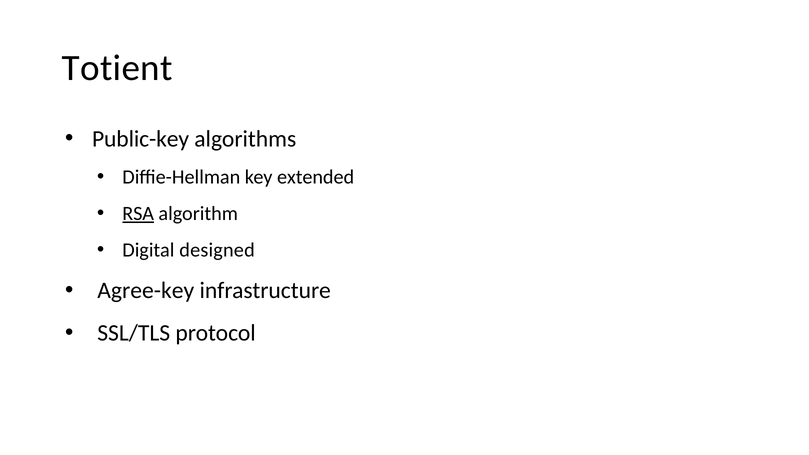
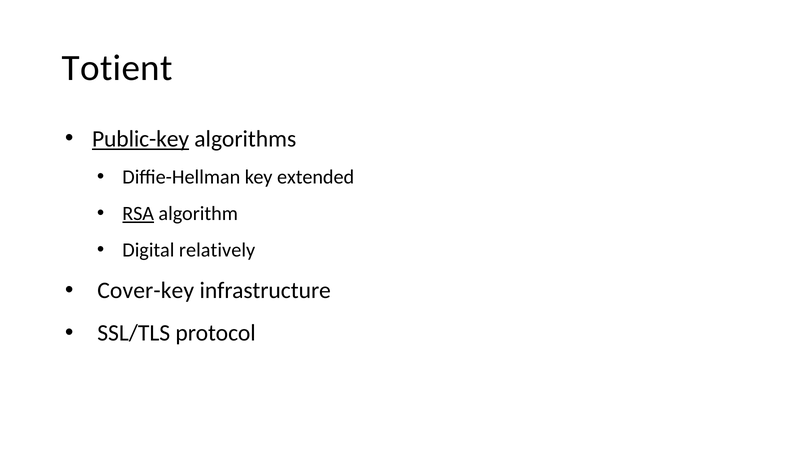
Public-key underline: none -> present (141, 139)
designed: designed -> relatively (217, 250)
Agree-key: Agree-key -> Cover-key (146, 291)
